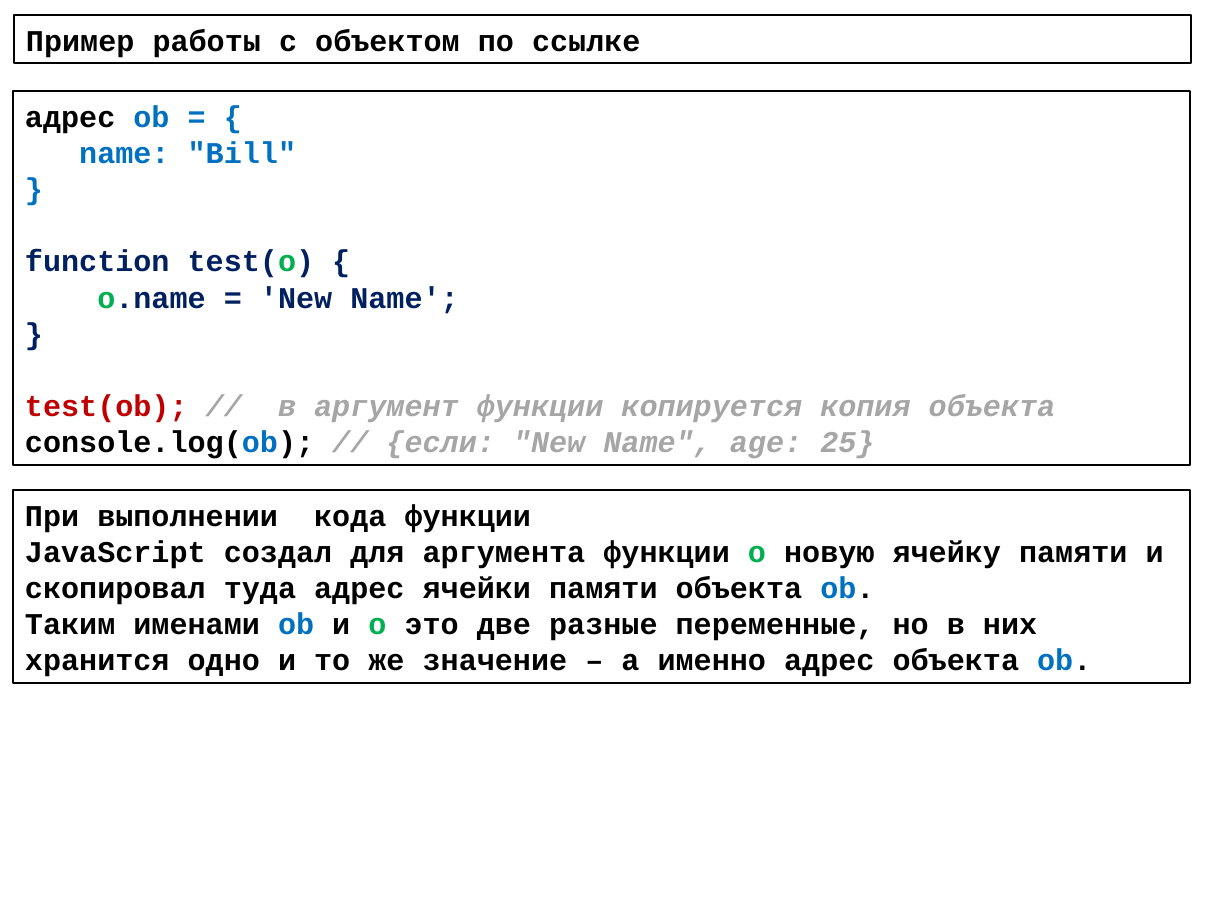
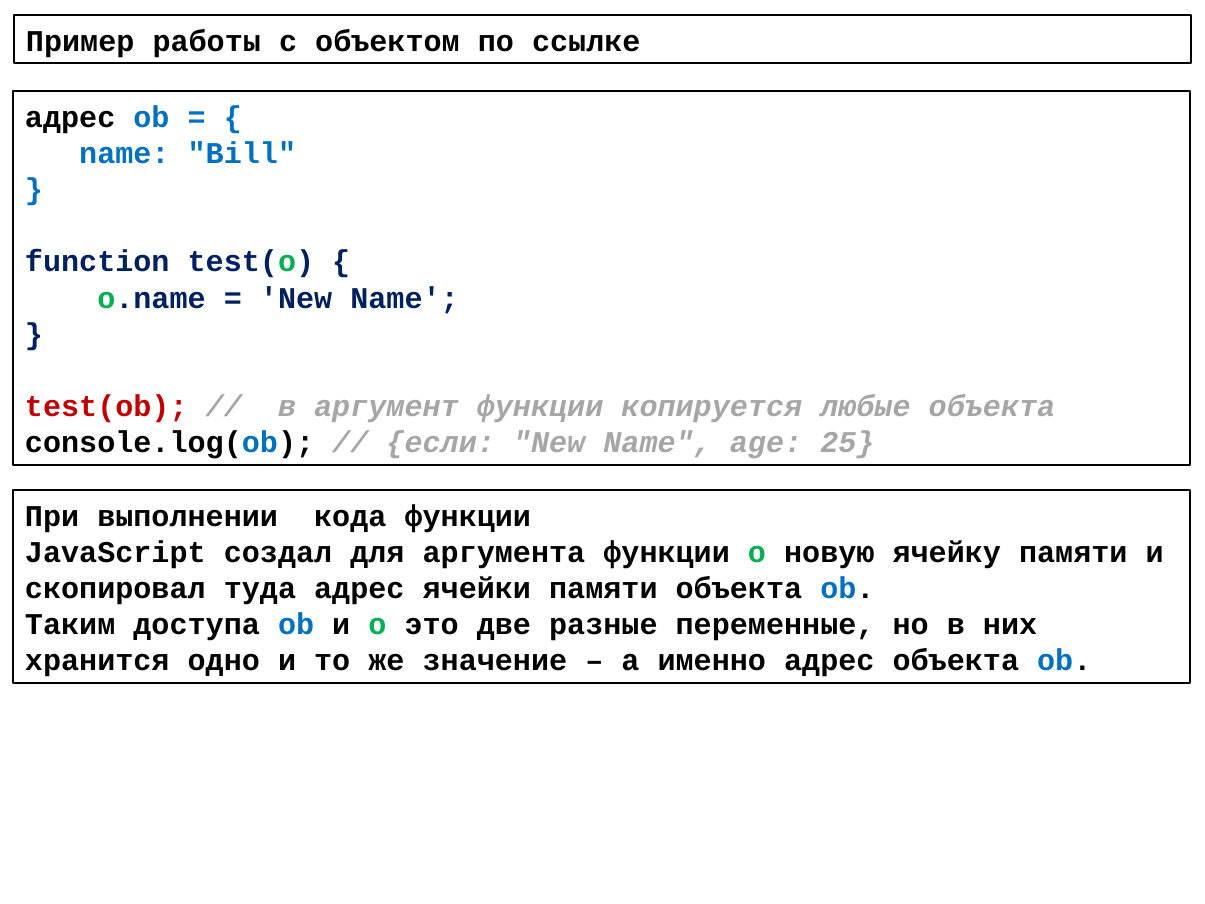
копия: копия -> любые (865, 407)
именами: именами -> доступа (197, 625)
